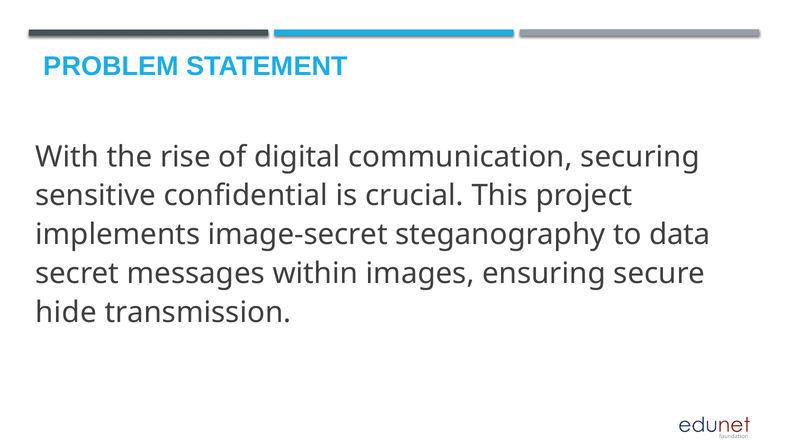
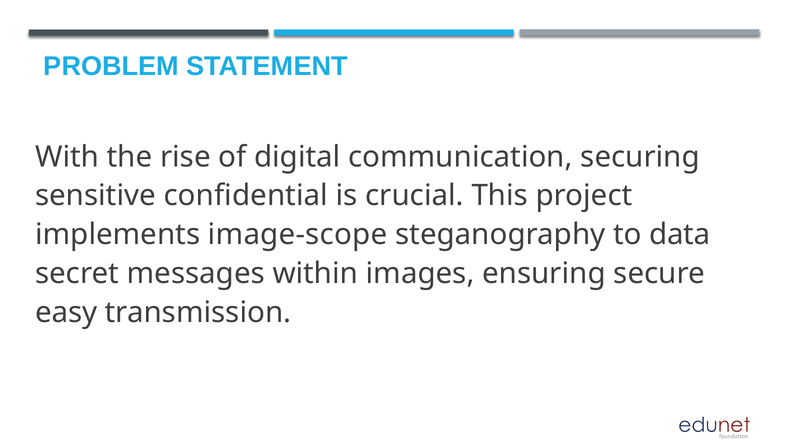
image-secret: image-secret -> image-scope (298, 235)
hide: hide -> easy (66, 313)
